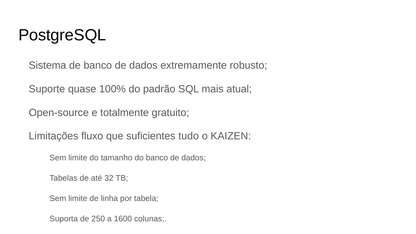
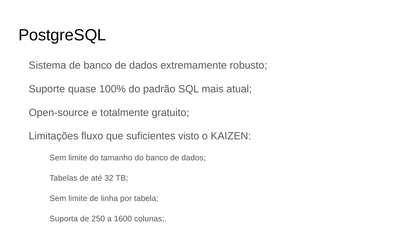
tudo: tudo -> visto (189, 136)
